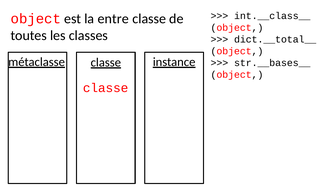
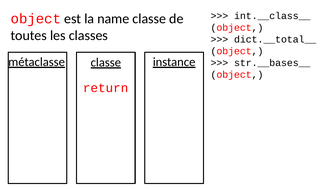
entre: entre -> name (113, 19)
classe: classe -> return (106, 88)
